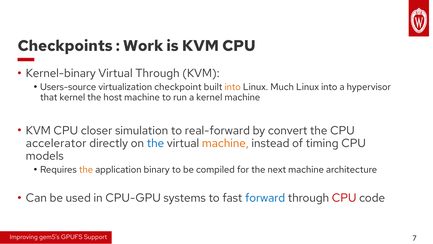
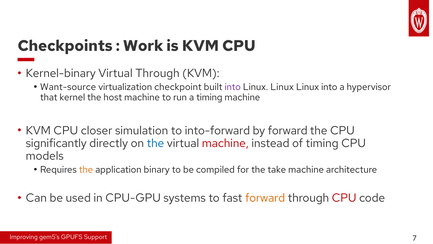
Users-source: Users-source -> Want-source (68, 87)
into colour: orange -> purple (233, 87)
Much: Much -> Linux (282, 87)
a kernel: kernel -> timing (209, 97)
real-forward: real-forward -> into-forward (217, 130)
by convert: convert -> forward (288, 130)
accelerator: accelerator -> significantly (56, 143)
machine colour: orange -> red (225, 143)
next: next -> take (277, 169)
forward colour: blue -> orange (265, 198)
